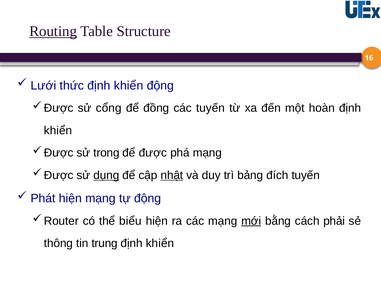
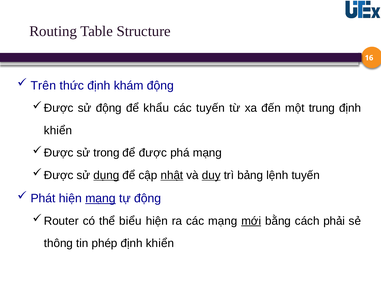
Routing underline: present -> none (53, 31)
Lưới: Lưới -> Trên (43, 85)
thức định khiển: khiển -> khám (129, 85)
sử cổng: cổng -> động (109, 108)
đồng: đồng -> khẩu (156, 108)
hoàn: hoàn -> trung (322, 108)
duy underline: none -> present (211, 175)
đích: đích -> lệnh (277, 175)
mạng underline: none -> present (101, 198)
trung: trung -> phép (105, 243)
